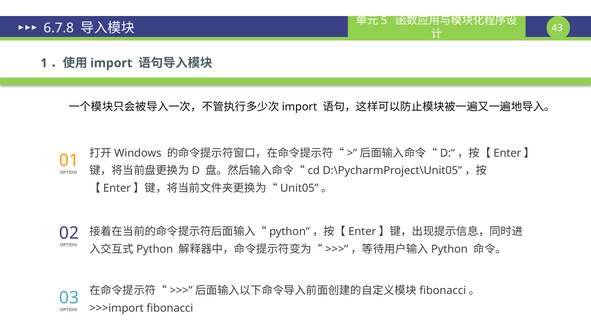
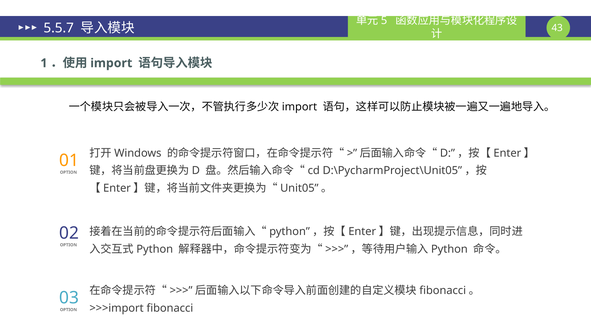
6.7.8: 6.7.8 -> 5.5.7 (59, 28)
